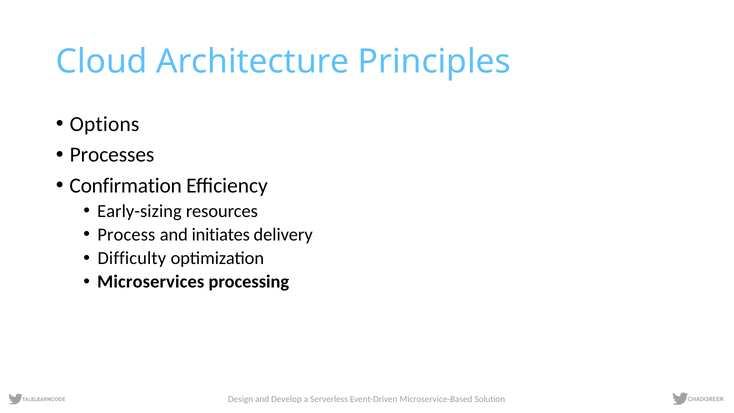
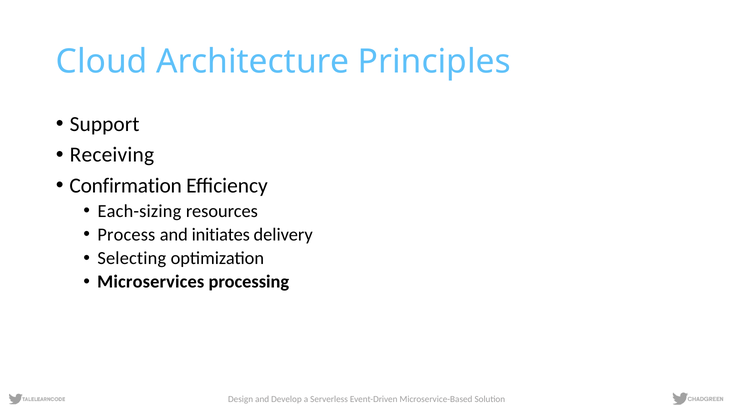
Options: Options -> Support (105, 124)
Processes: Processes -> Receiving (112, 155)
Early-sizing: Early-sizing -> Each-sizing (139, 211)
Difficulty: Difficulty -> Selecting (132, 258)
